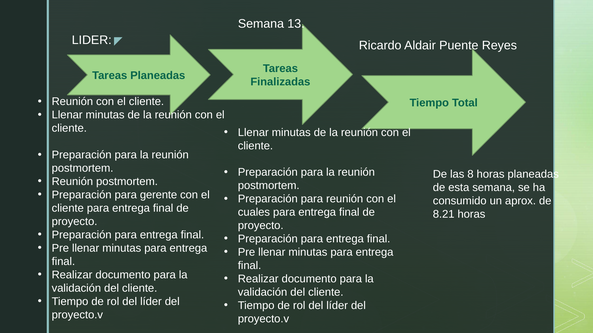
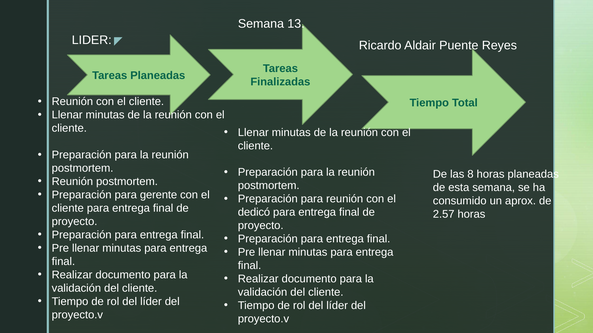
cuales: cuales -> dedicó (254, 213)
8.21: 8.21 -> 2.57 (444, 215)
